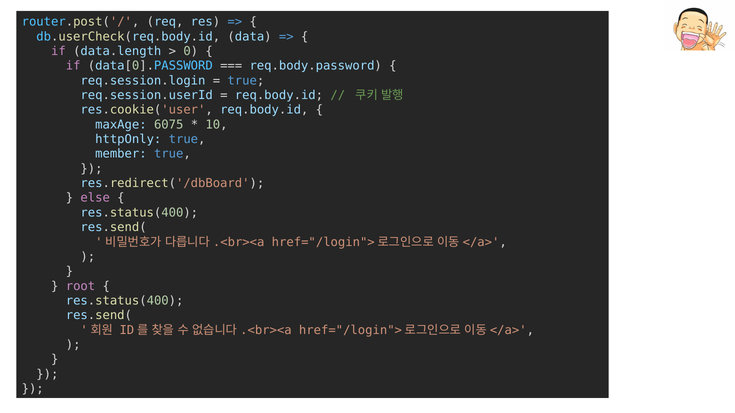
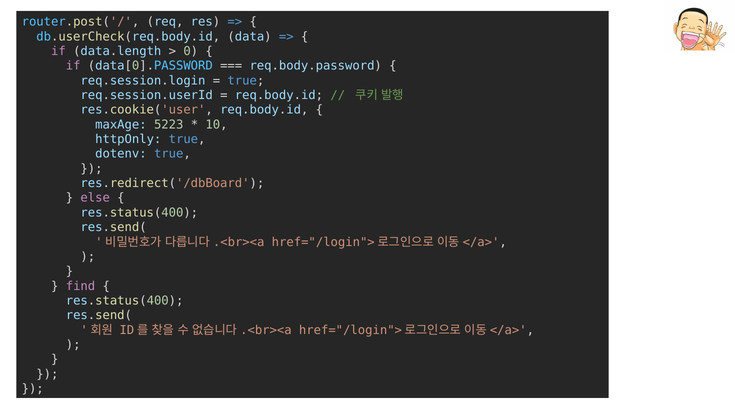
6075: 6075 -> 5223 (169, 125)
member: member -> dotenv (121, 154)
root: root -> find (80, 286)
